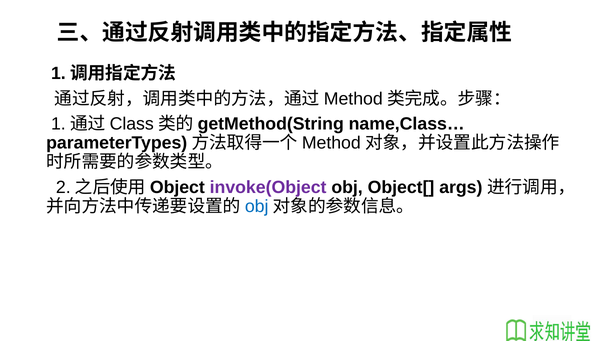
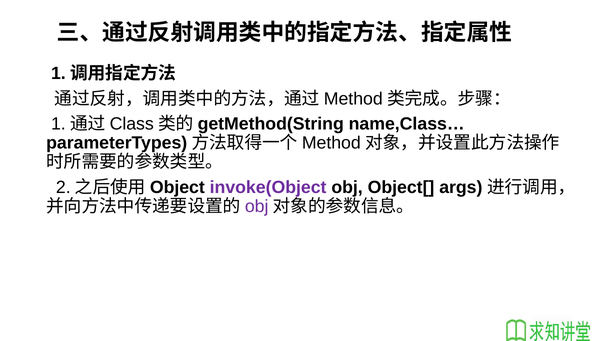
obj colour: blue -> purple (257, 206)
